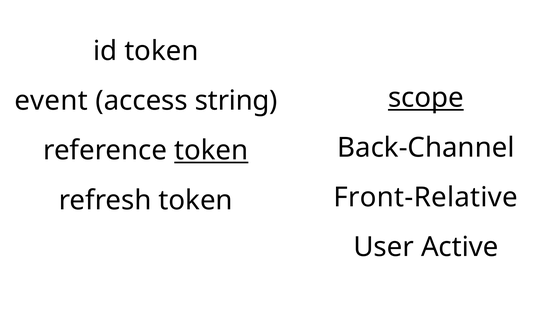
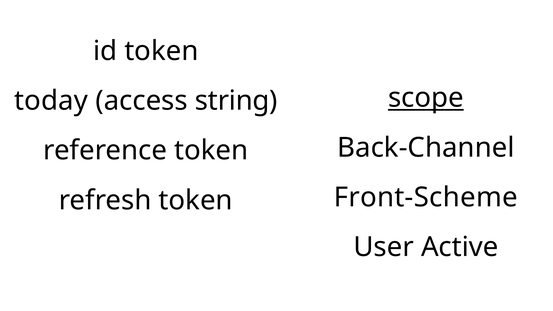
event: event -> today (51, 101)
token underline: present -> none (211, 151)
Front-Relative: Front-Relative -> Front-Scheme (426, 197)
